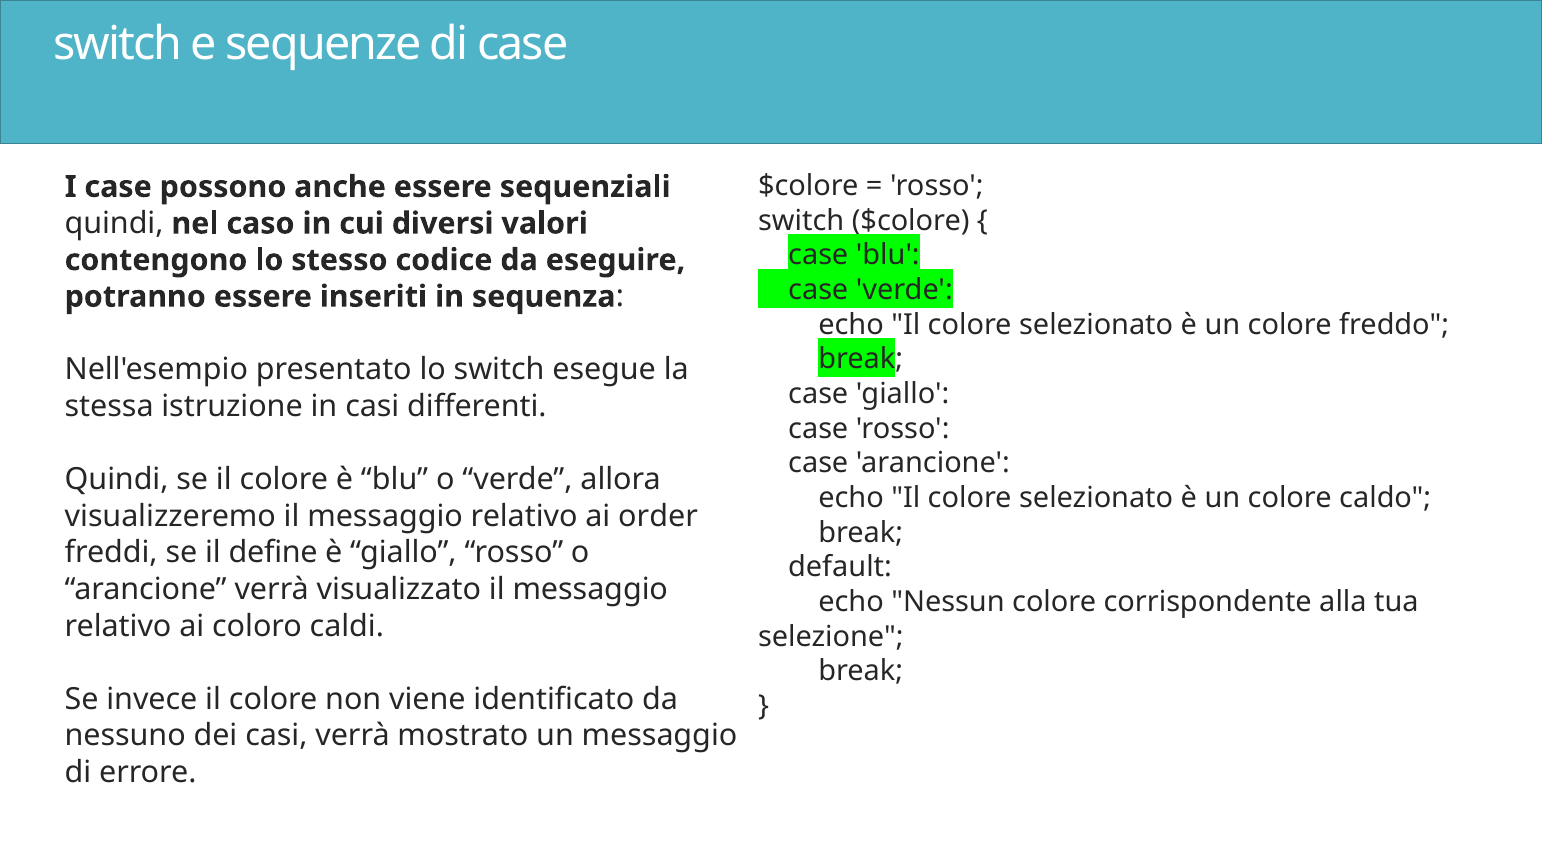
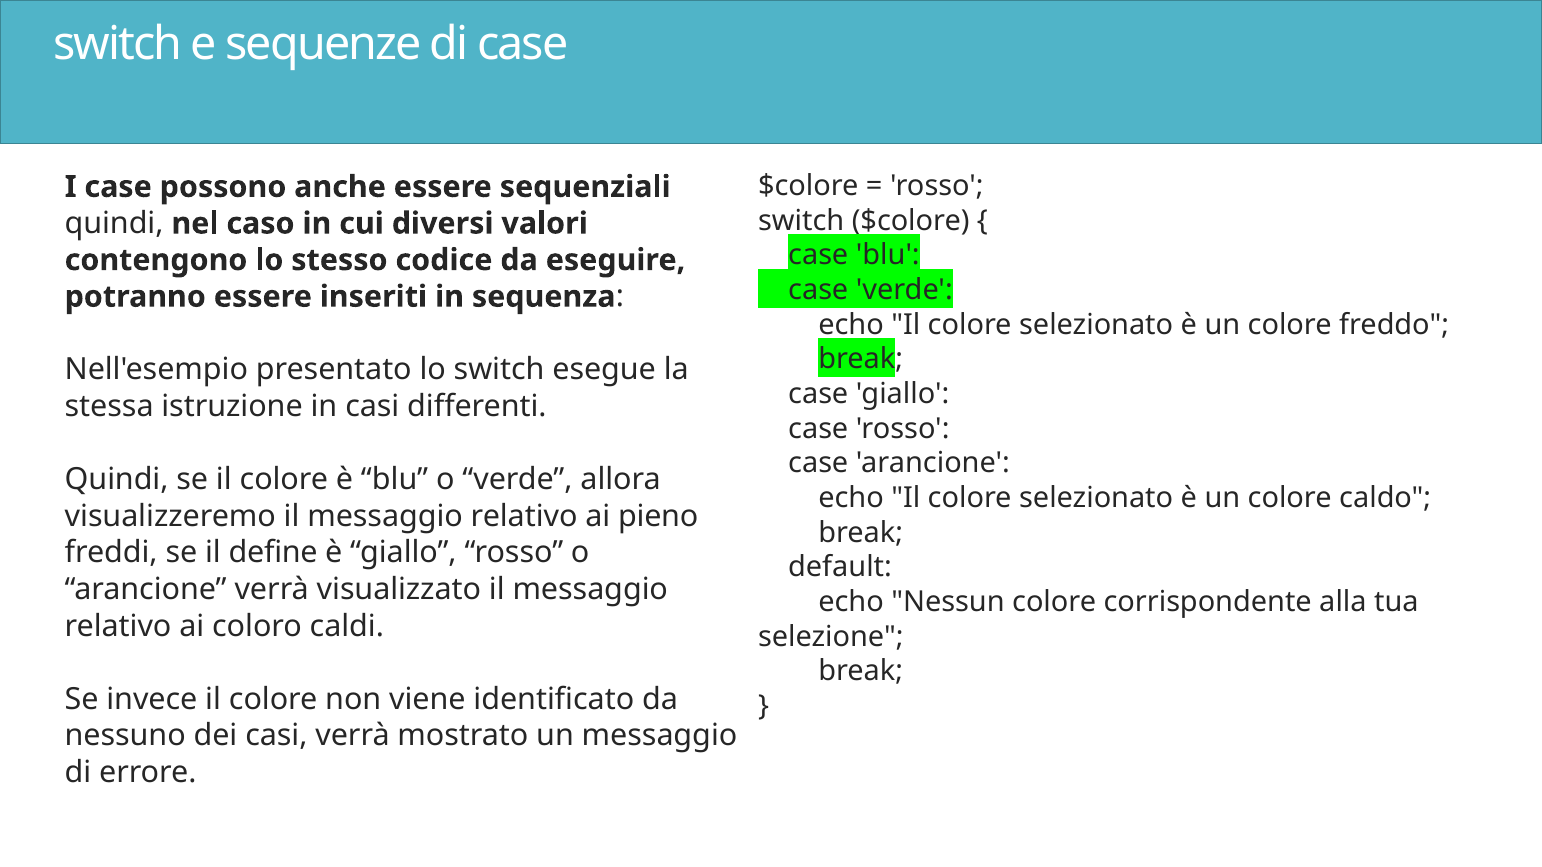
order: order -> pieno (658, 516)
